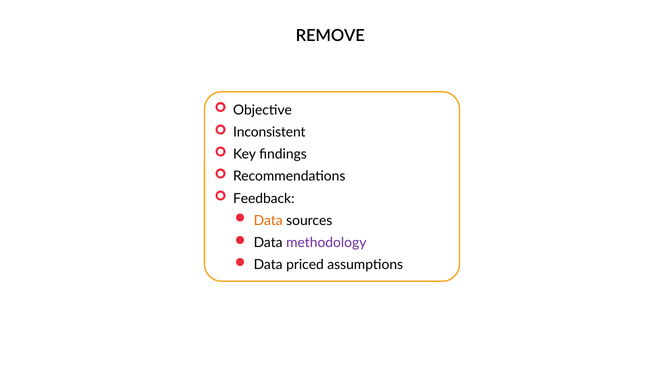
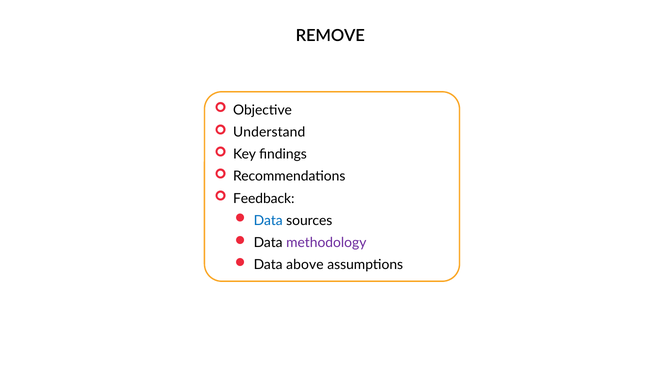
Inconsistent: Inconsistent -> Understand (269, 132)
Data colour: orange -> blue (268, 221)
priced: priced -> above (305, 265)
